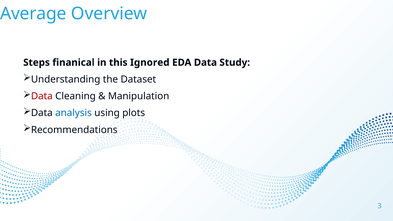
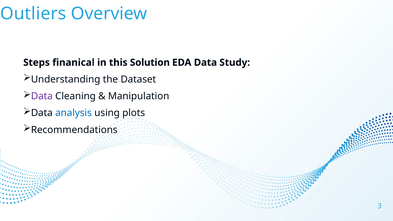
Average: Average -> Outliers (33, 14)
Ignored: Ignored -> Solution (150, 63)
Data colour: red -> purple (42, 96)
